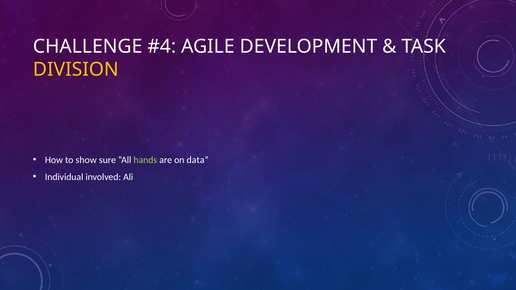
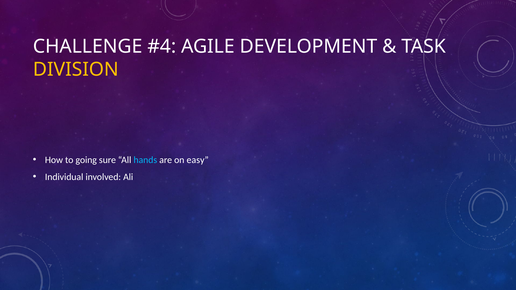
show: show -> going (86, 160)
hands colour: light green -> light blue (145, 160)
data: data -> easy (198, 160)
